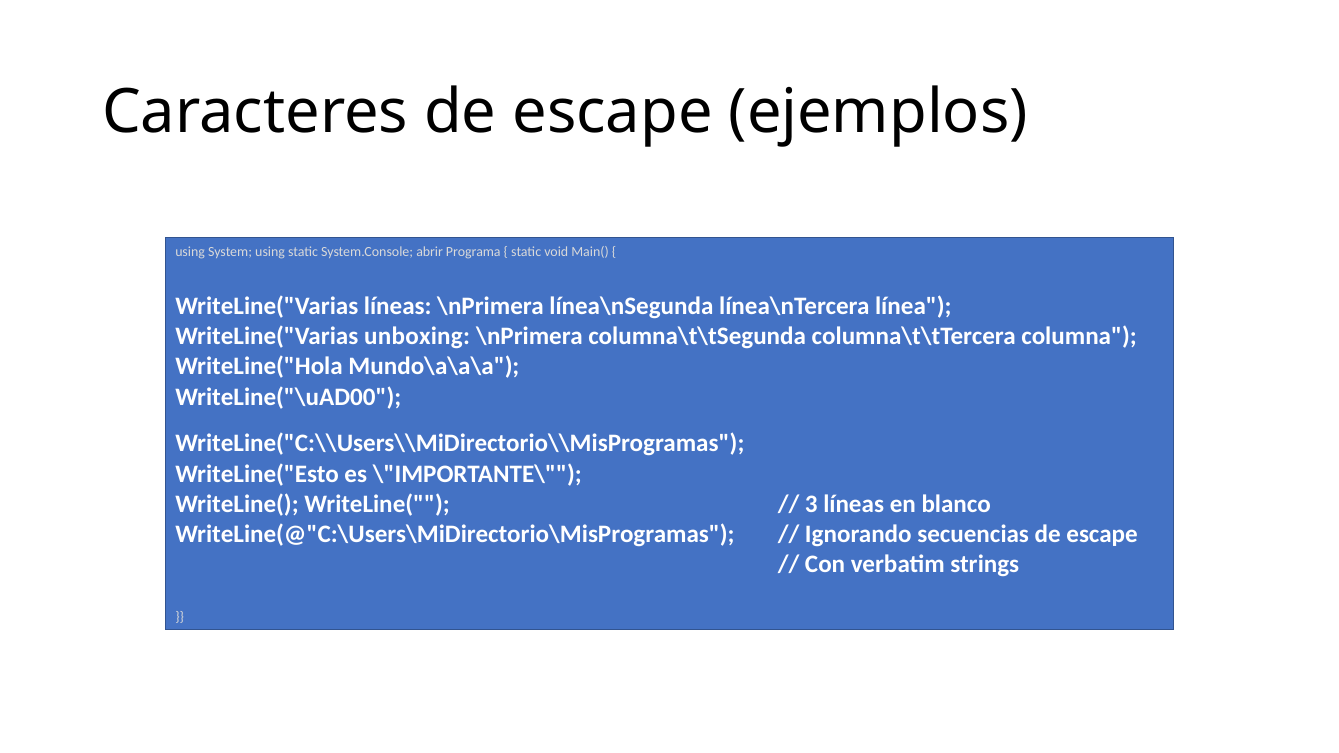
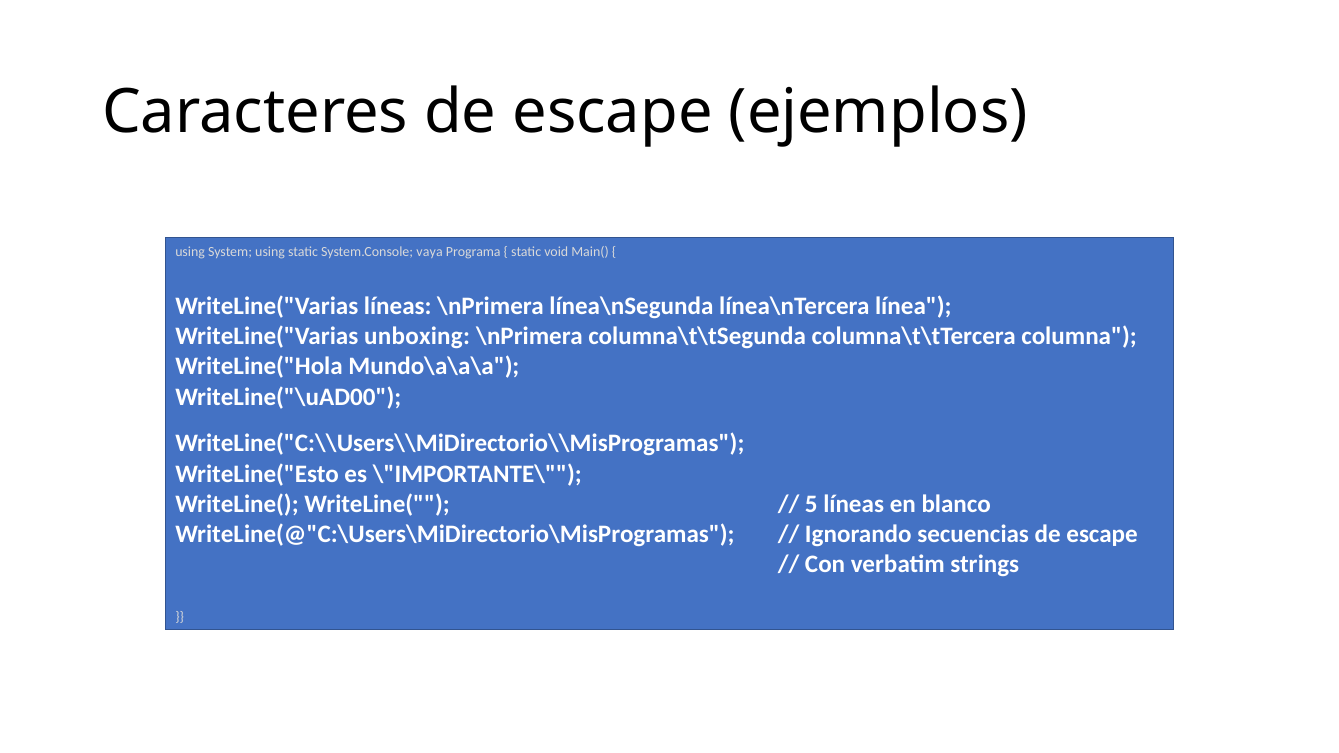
abrir: abrir -> vaya (430, 252)
3: 3 -> 5 (811, 504)
